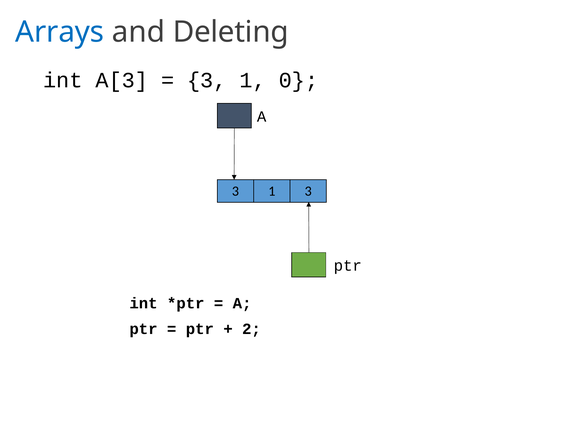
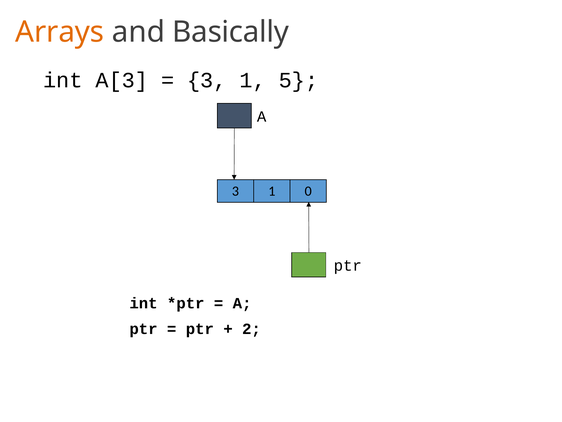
Arrays colour: blue -> orange (60, 32)
Deleting: Deleting -> Basically (231, 32)
0: 0 -> 5 (299, 80)
1 3: 3 -> 0 (308, 191)
